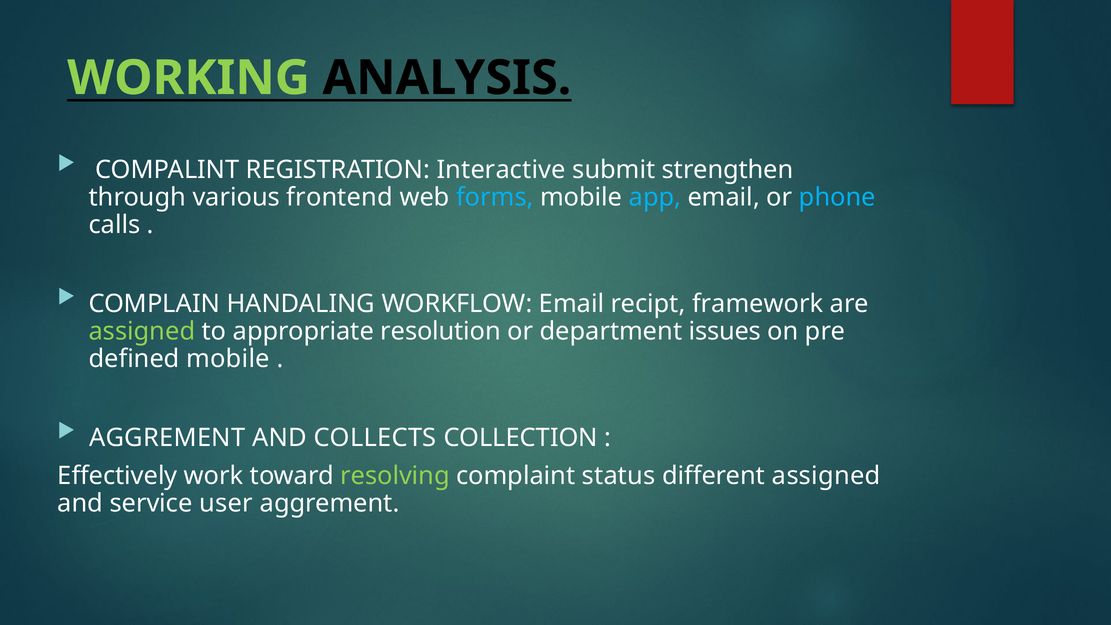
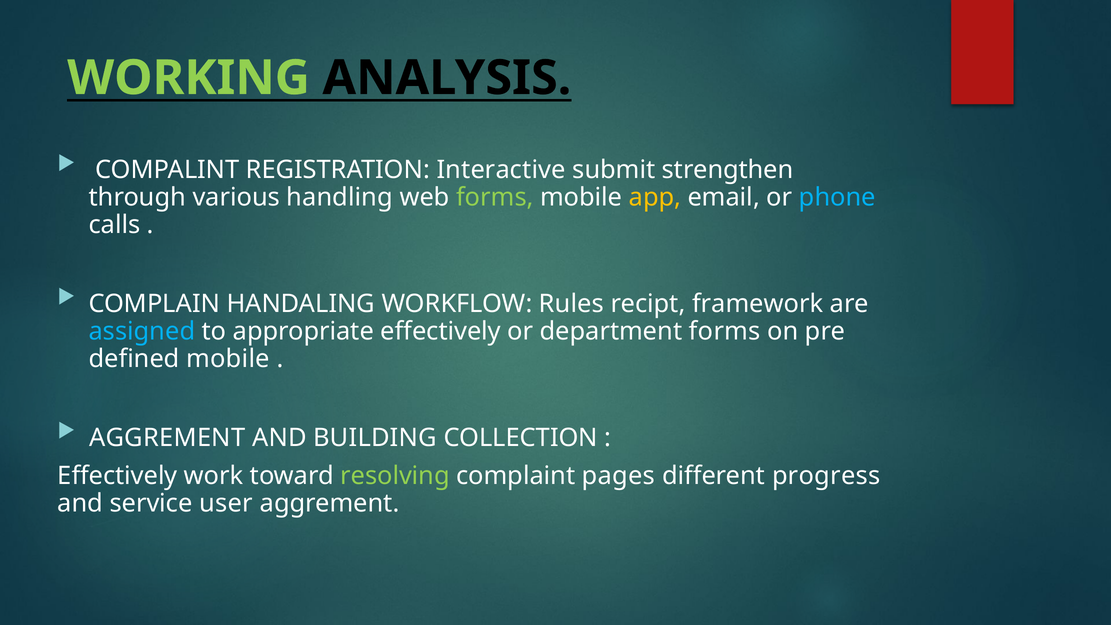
frontend: frontend -> handling (340, 198)
forms colour: light blue -> light green (495, 198)
app colour: light blue -> yellow (655, 198)
WORKFLOW Email: Email -> Rules (571, 304)
assigned colour: light green -> light blue (142, 331)
appropriate resolution: resolution -> effectively (441, 331)
department issues: issues -> forms (725, 331)
COLLECTS: COLLECTS -> BUILDING (375, 438)
status: status -> pages (619, 476)
different assigned: assigned -> progress (826, 476)
